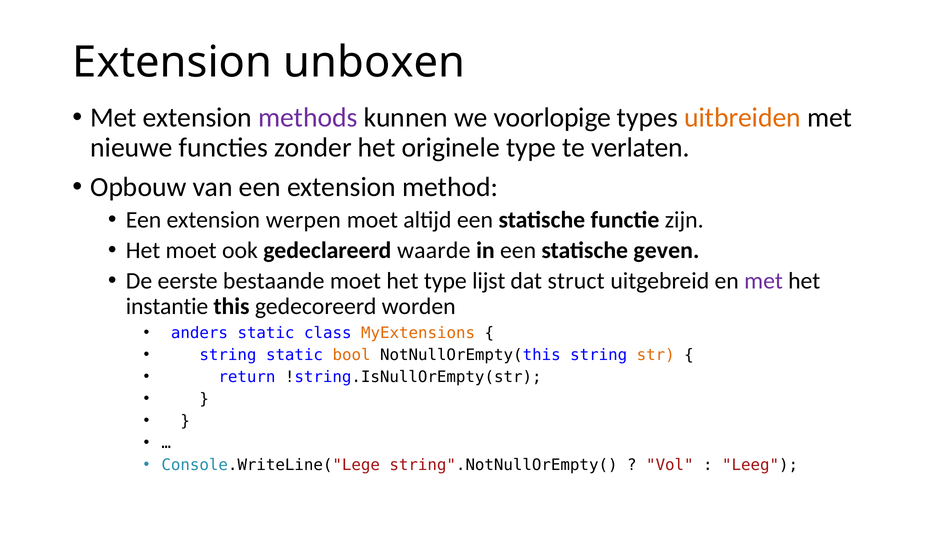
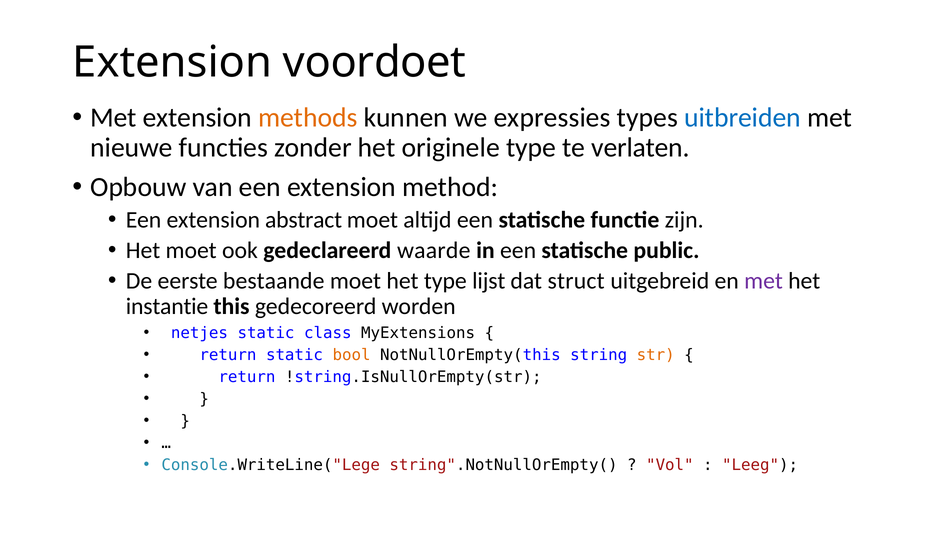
unboxen: unboxen -> voordoet (375, 62)
methods colour: purple -> orange (308, 118)
voorlopige: voorlopige -> expressies (552, 118)
uitbreiden colour: orange -> blue (743, 118)
werpen: werpen -> abstract (304, 220)
geven: geven -> public (666, 251)
anders: anders -> netjes (200, 333)
MyExtensions colour: orange -> black (418, 333)
string: string -> return (228, 355)
